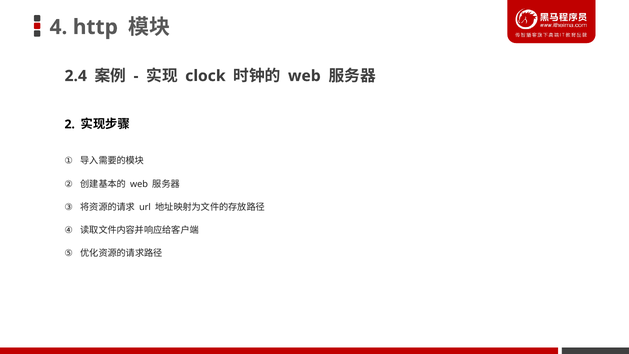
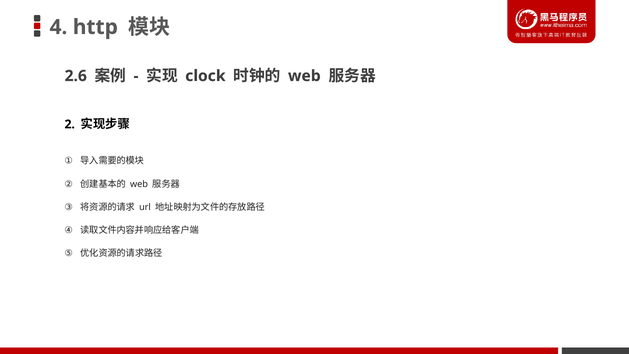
2.4: 2.4 -> 2.6 (76, 76)
